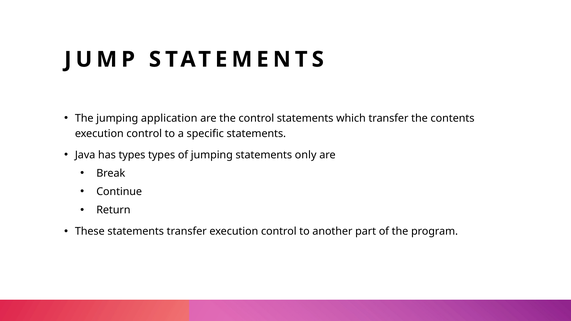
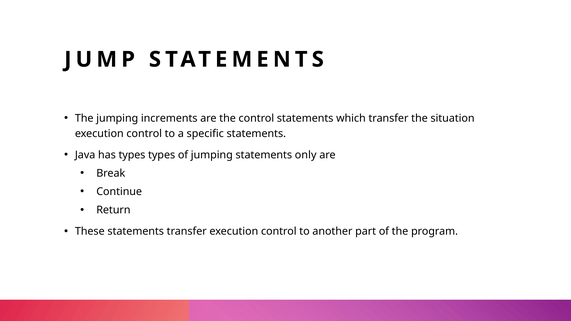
application: application -> increments (169, 118)
contents: contents -> situation (453, 118)
